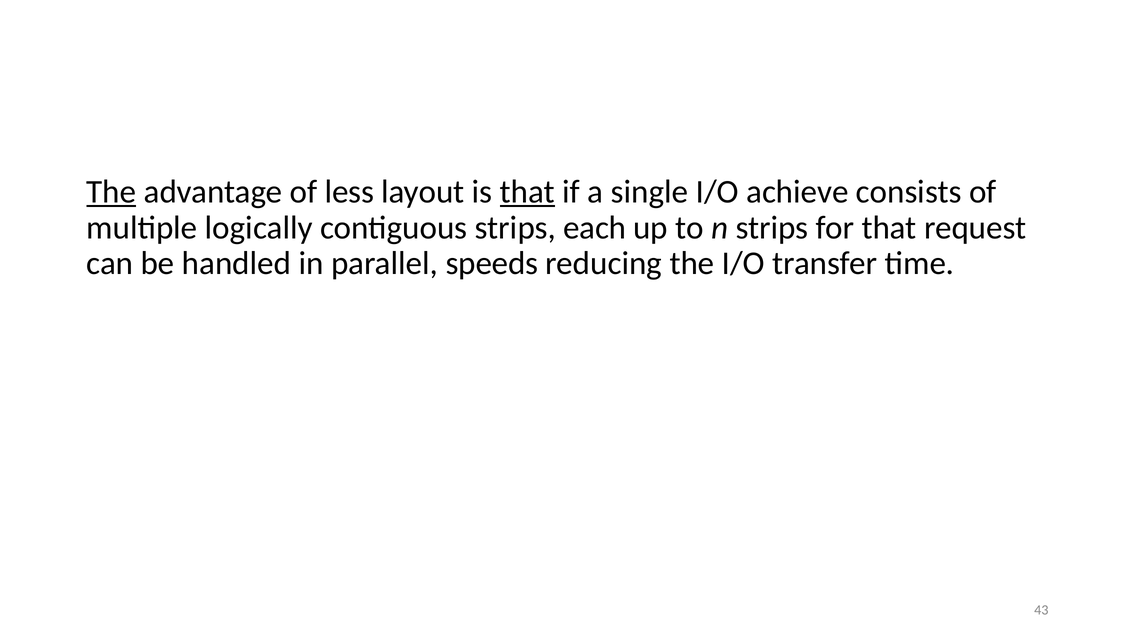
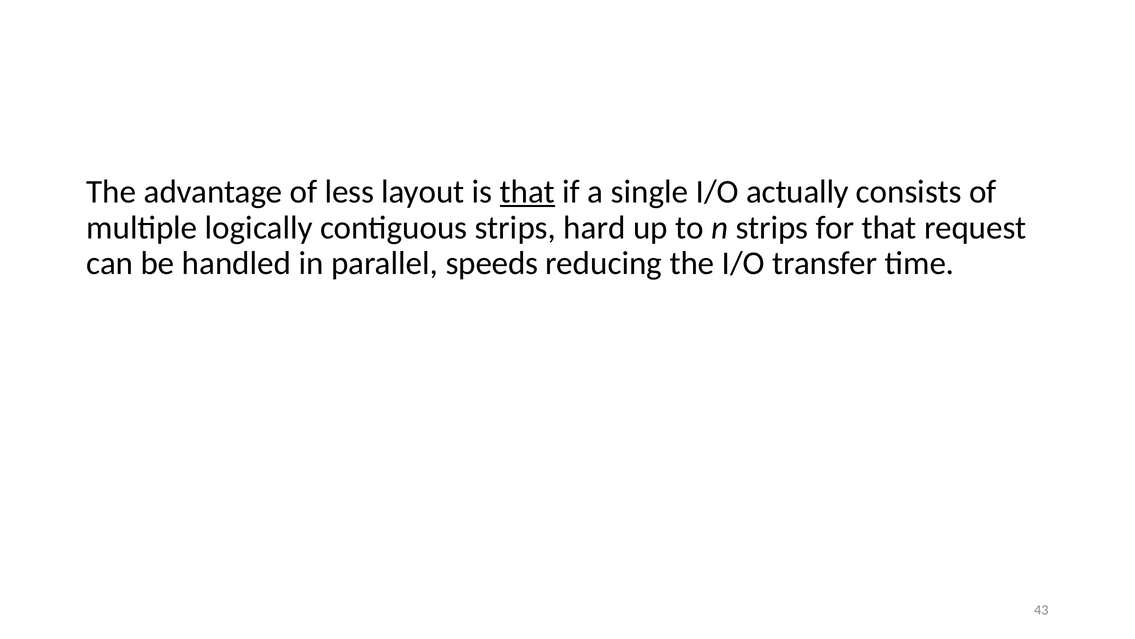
The underline: present -> none (111, 192)
achieve: achieve -> actually (798, 192)
each: each -> hard (595, 228)
